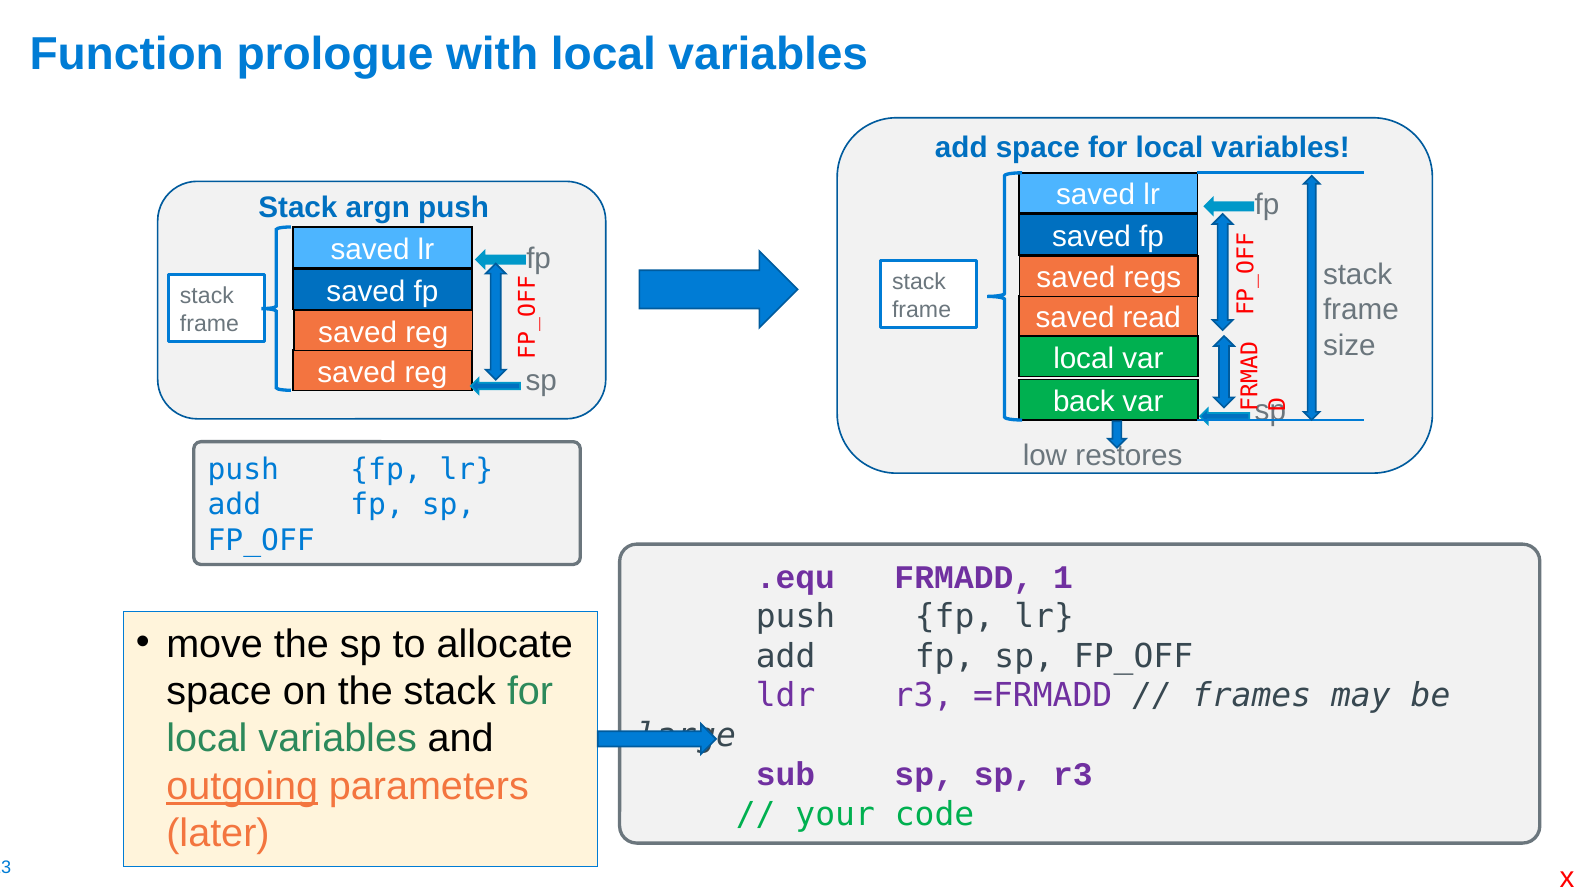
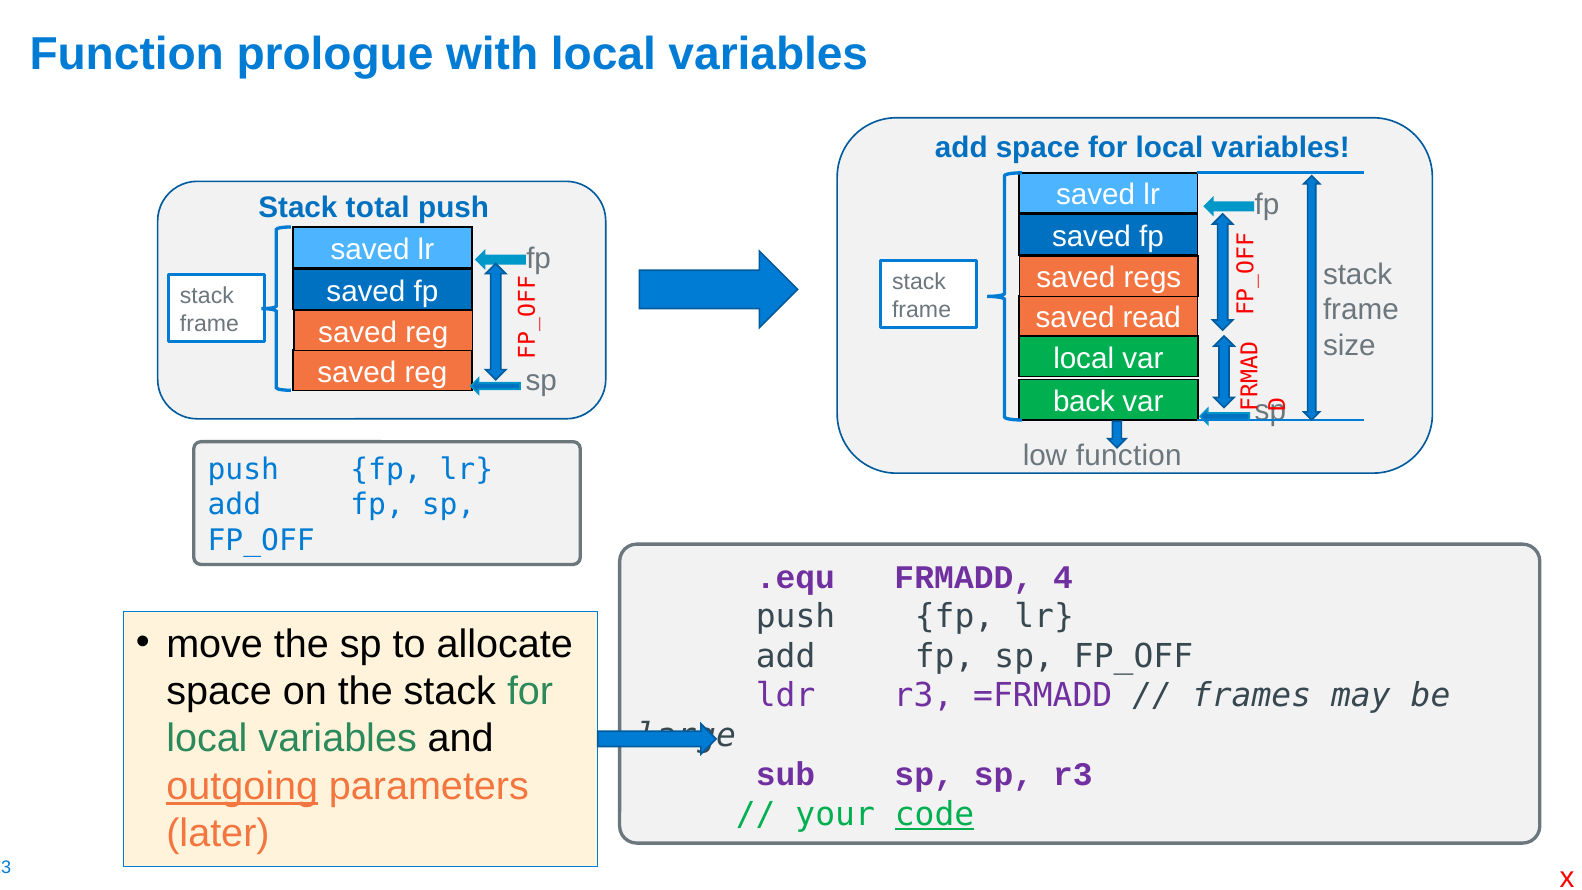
argn: argn -> total (378, 207)
low restores: restores -> function (1129, 456)
1: 1 -> 4 (1063, 577)
code underline: none -> present (935, 814)
